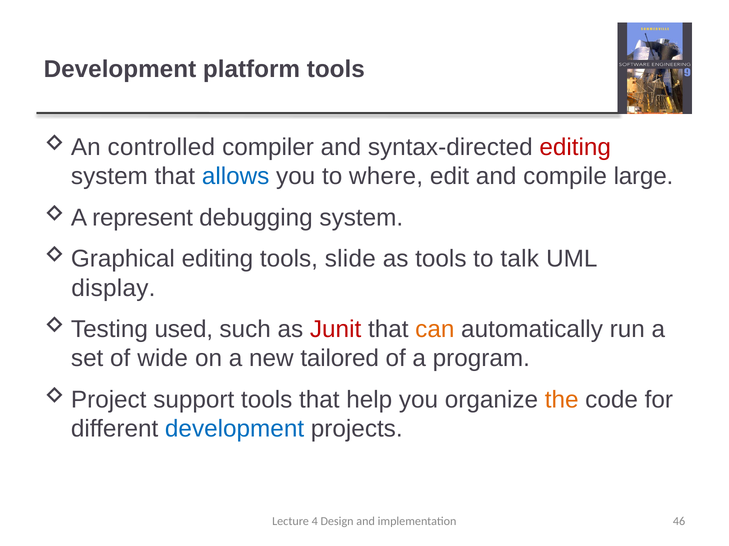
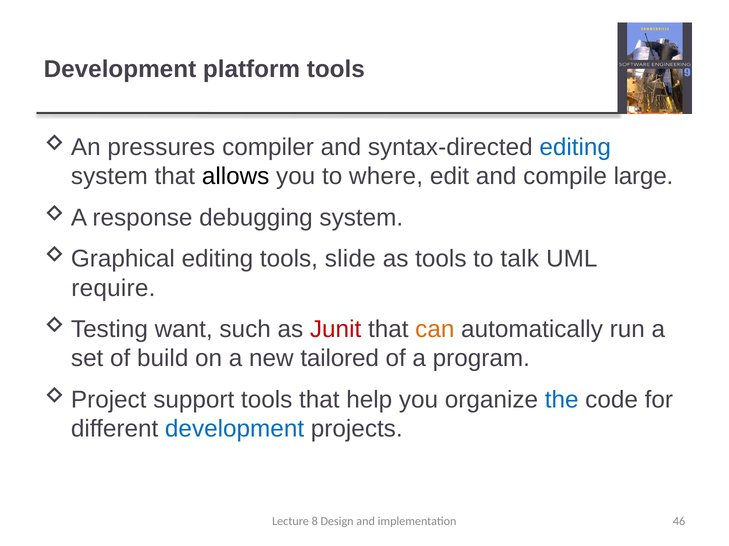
controlled: controlled -> pressures (161, 147)
editing colour: red -> blue (575, 147)
allows colour: blue -> black (236, 177)
represent: represent -> response (142, 218)
display: display -> require (113, 288)
used: used -> want (184, 330)
wide: wide -> build (163, 359)
the colour: orange -> blue (562, 400)
4: 4 -> 8 (315, 522)
